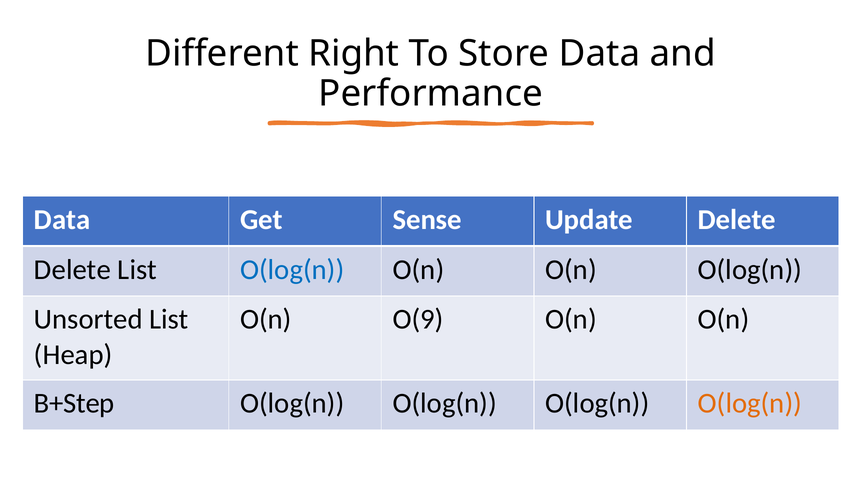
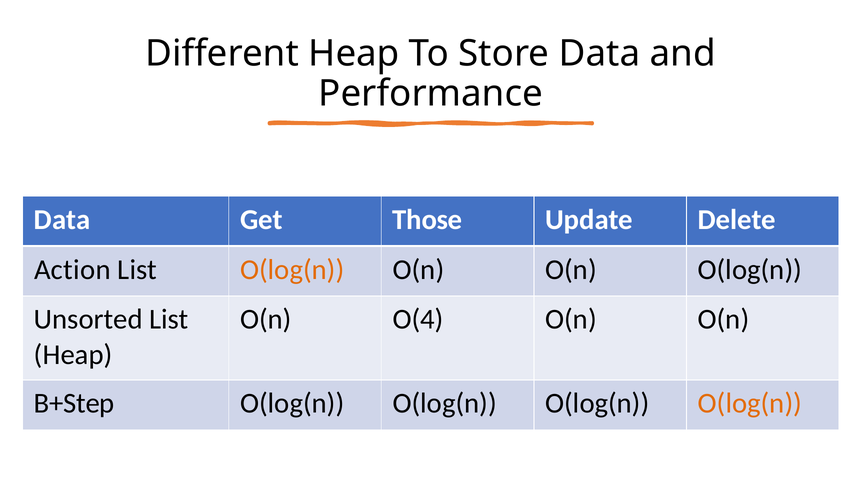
Different Right: Right -> Heap (354, 54)
Sense: Sense -> Those (427, 220)
Delete: Delete -> Action (72, 270)
O(log(n colour: blue -> orange (292, 270)
O(9: O(9 -> O(4 (418, 319)
